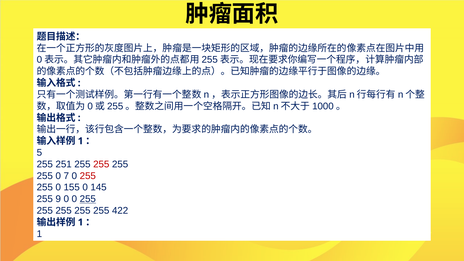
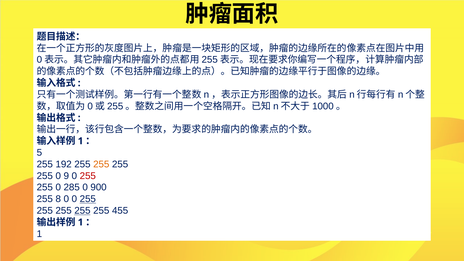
251: 251 -> 192 (64, 164)
255 colour: red -> orange (101, 164)
7: 7 -> 9 (66, 176)
155: 155 -> 285 (72, 187)
145: 145 -> 900 (99, 187)
9: 9 -> 8 (58, 199)
255 underline: none -> present (82, 211)
422: 422 -> 455 (120, 211)
